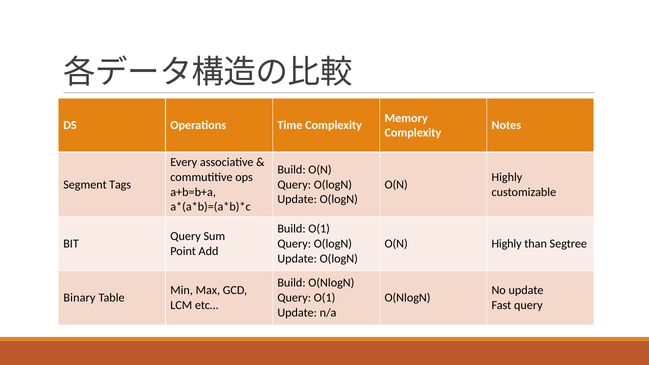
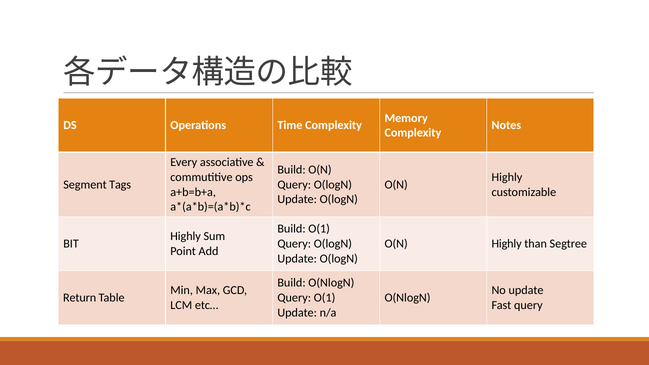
Query: Query -> Highly (186, 236)
Binary: Binary -> Return (80, 298)
